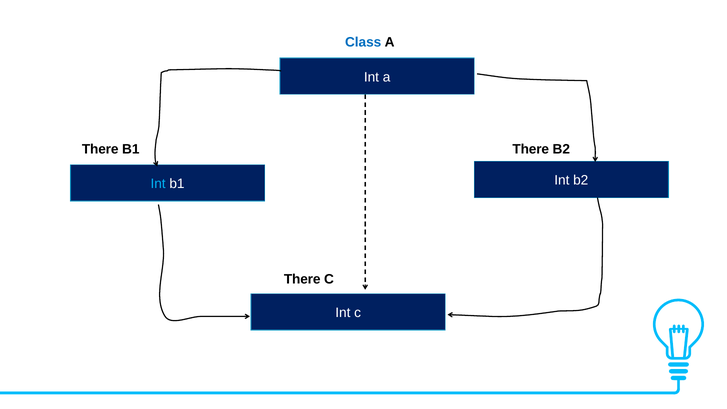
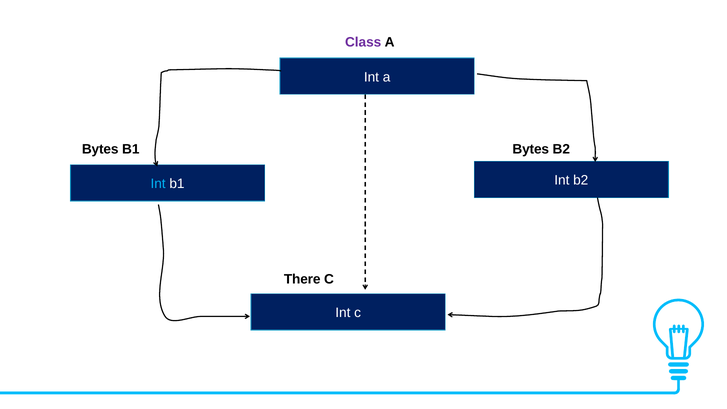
Class colour: blue -> purple (363, 42)
There: There -> Bytes (100, 149)
B1 There: There -> Bytes (531, 149)
